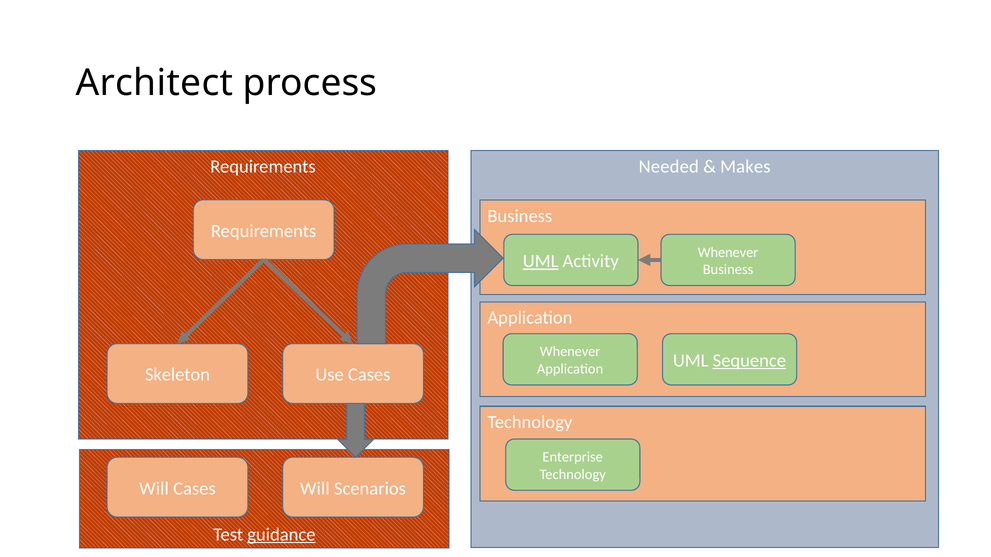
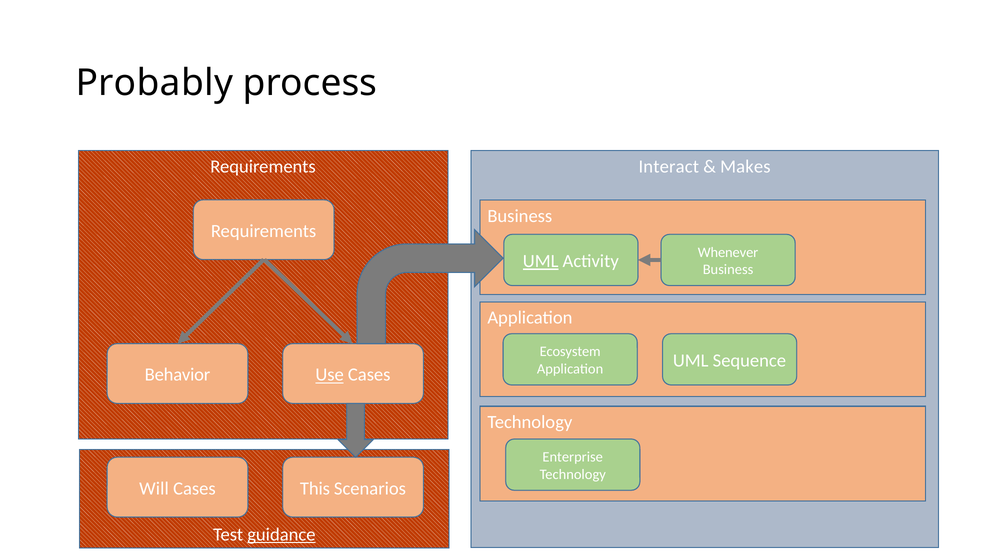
Architect: Architect -> Probably (154, 83)
Needed: Needed -> Interact (669, 167)
Whenever: Whenever -> Ecosystem (570, 352)
Sequence underline: present -> none (749, 361)
Skeleton: Skeleton -> Behavior (178, 375)
Use underline: none -> present (330, 375)
Cases Will: Will -> This (315, 489)
